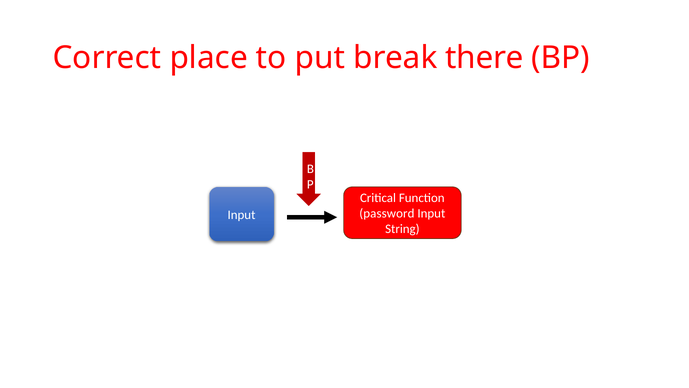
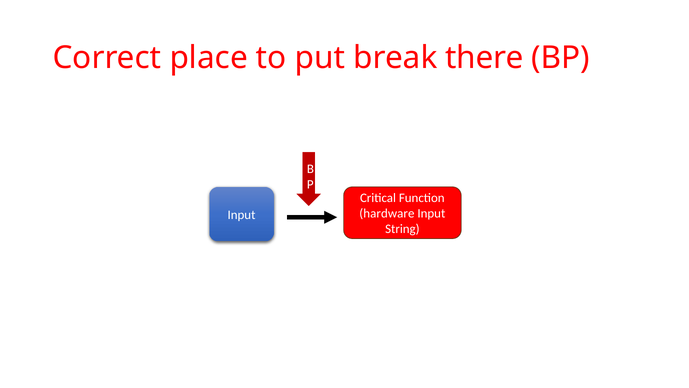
password: password -> hardware (387, 213)
